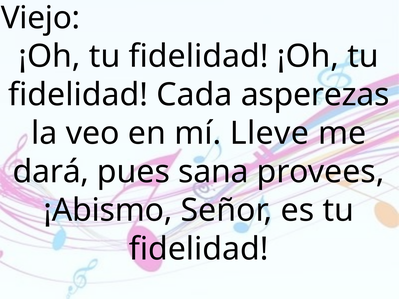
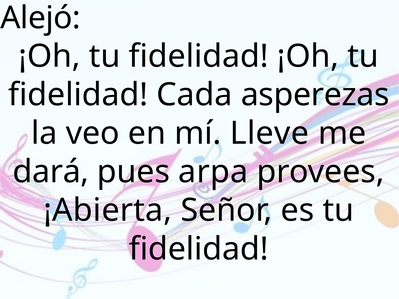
Viejo: Viejo -> Alejó (40, 18)
sana: sana -> arpa (213, 172)
¡Abismo: ¡Abismo -> ¡Abierta (108, 211)
